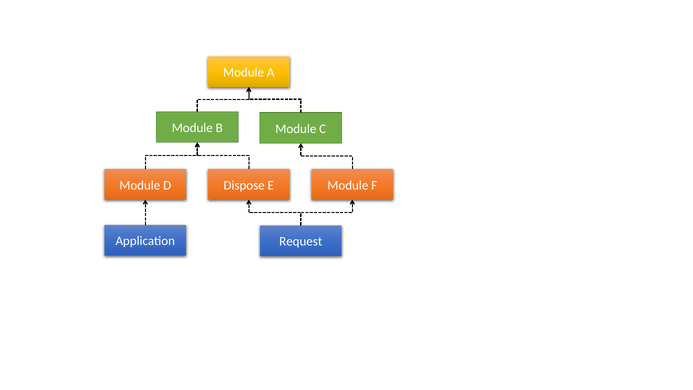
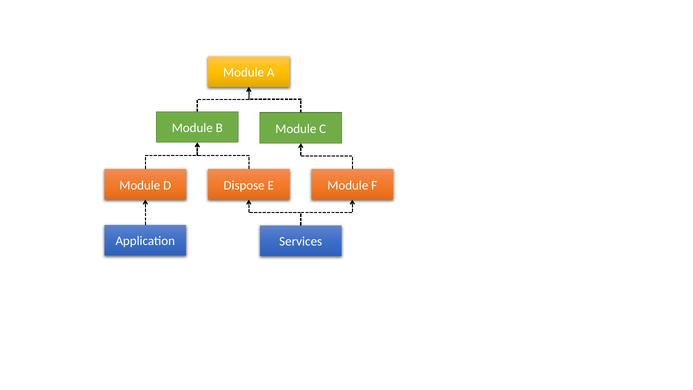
Request: Request -> Services (301, 242)
